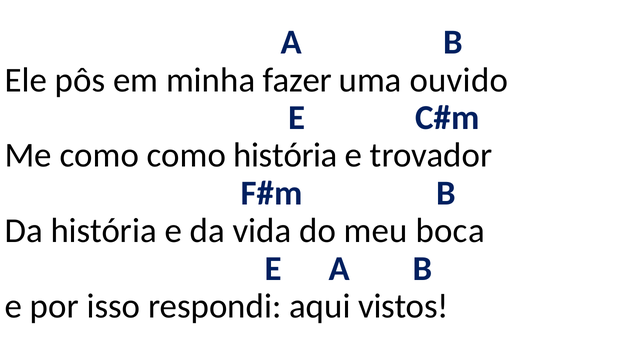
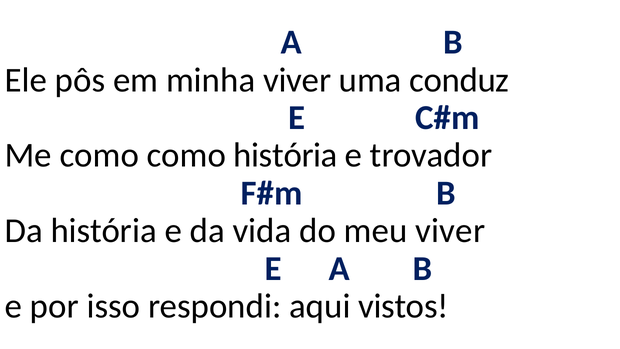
minha fazer: fazer -> viver (297, 80)
ouvido: ouvido -> conduz (459, 80)
meu boca: boca -> viver (450, 231)
